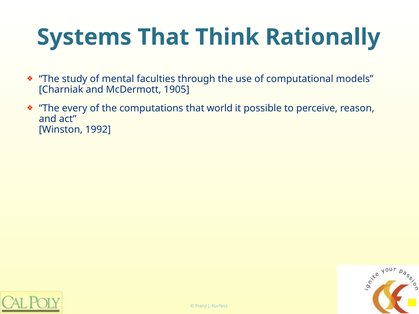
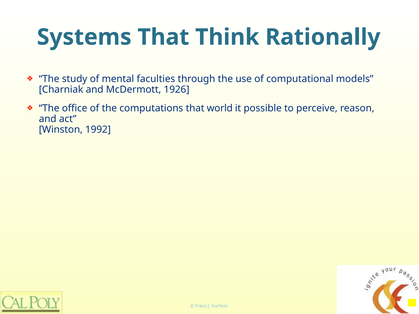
1905: 1905 -> 1926 (177, 90)
every: every -> office (75, 108)
